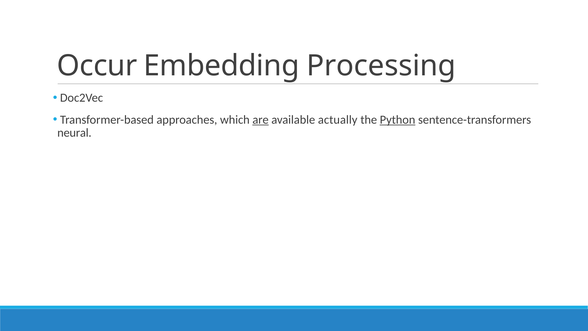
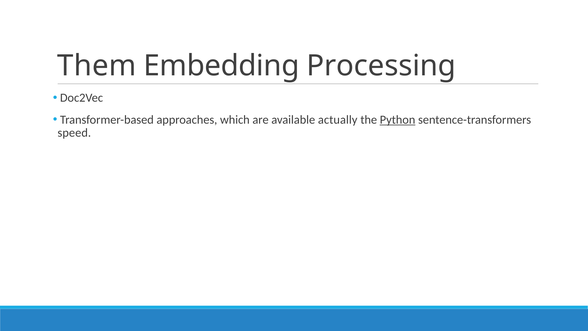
Occur: Occur -> Them (97, 66)
are underline: present -> none (261, 120)
neural: neural -> speed (74, 133)
